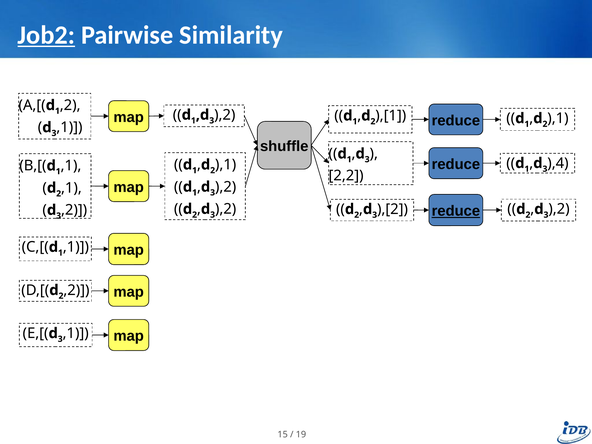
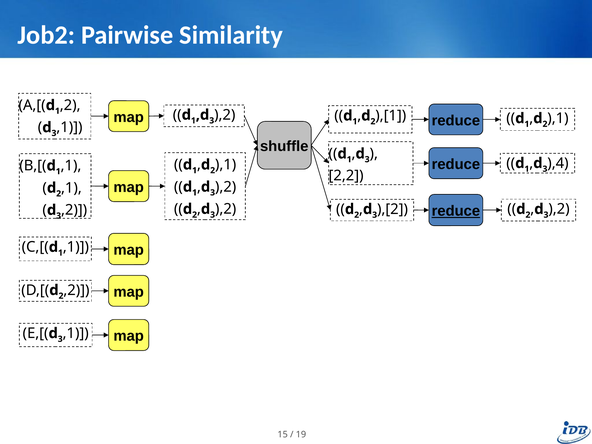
Job2 underline: present -> none (46, 35)
